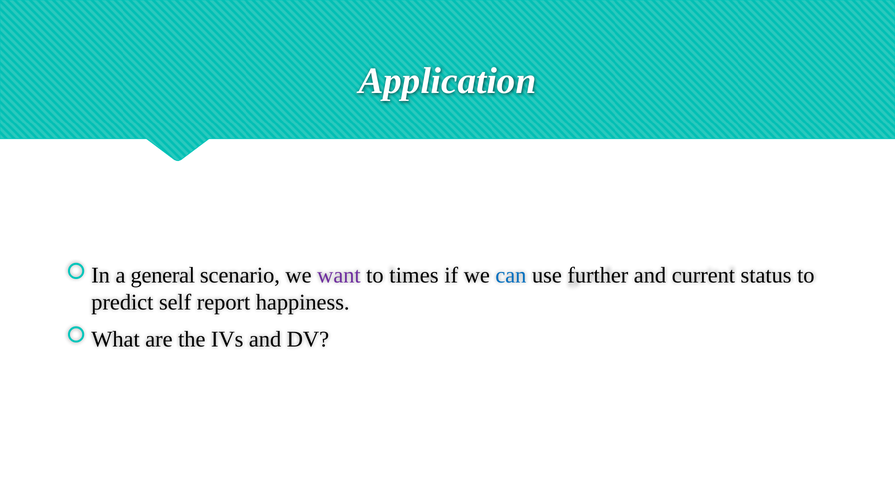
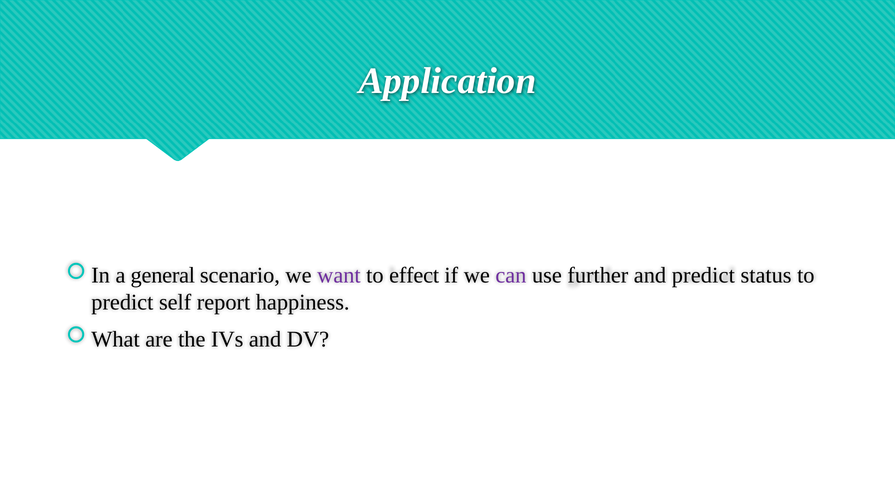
times: times -> effect (414, 275)
can colour: blue -> purple (511, 275)
and current: current -> predict (703, 275)
